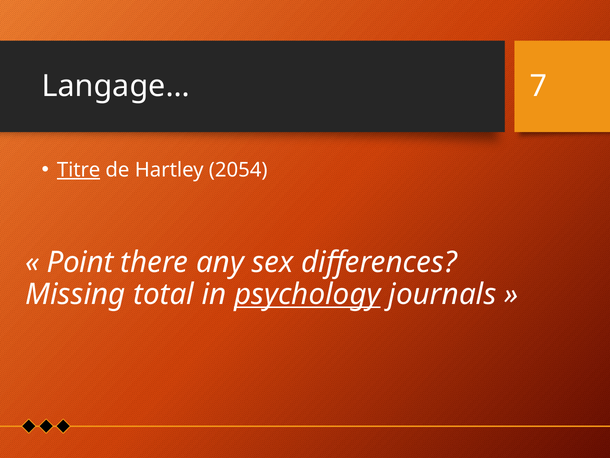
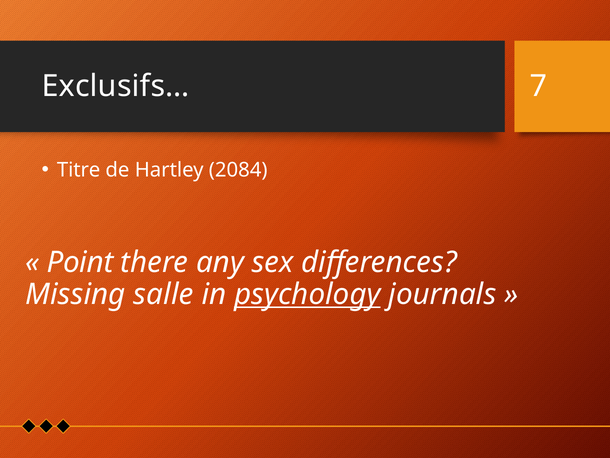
Langage…: Langage… -> Exclusifs… (116, 86)
Titre underline: present -> none (79, 170)
2054: 2054 -> 2084 (238, 170)
total: total -> salle (163, 294)
